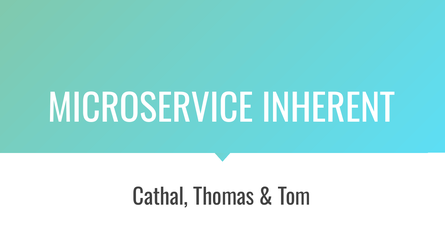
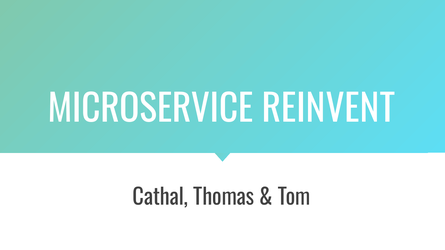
INHERENT: INHERENT -> REINVENT (328, 110)
